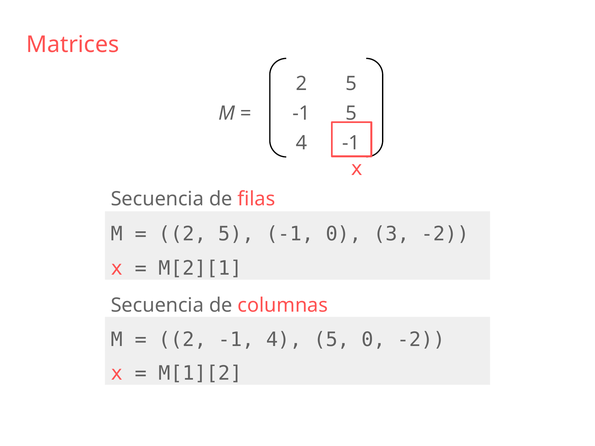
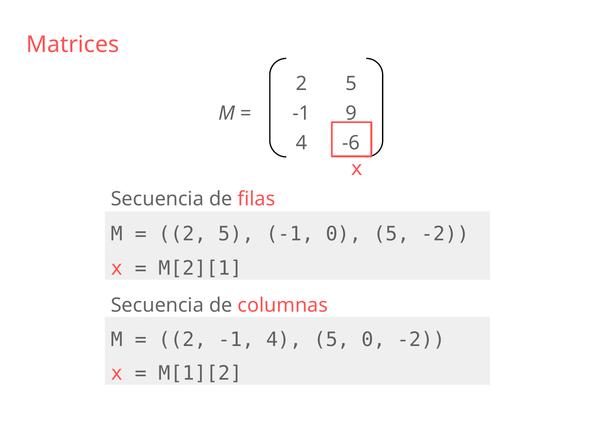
-1 5: 5 -> 9 (351, 113)
4 -1: -1 -> -6 (351, 143)
0 3: 3 -> 5 (391, 234)
